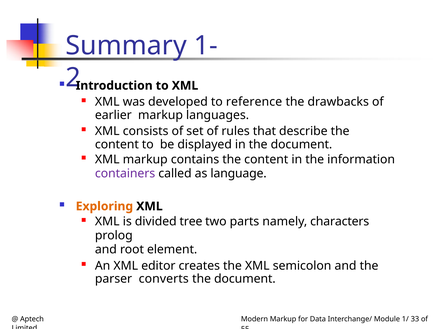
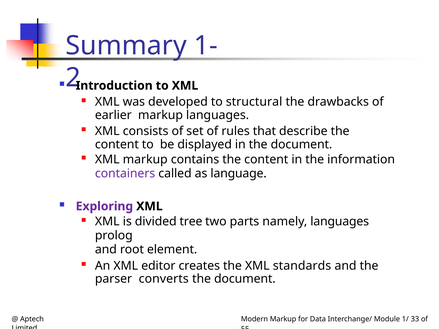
reference: reference -> structural (254, 102)
Exploring colour: orange -> purple (104, 206)
namely characters: characters -> languages (340, 222)
semicolon: semicolon -> standards (302, 266)
